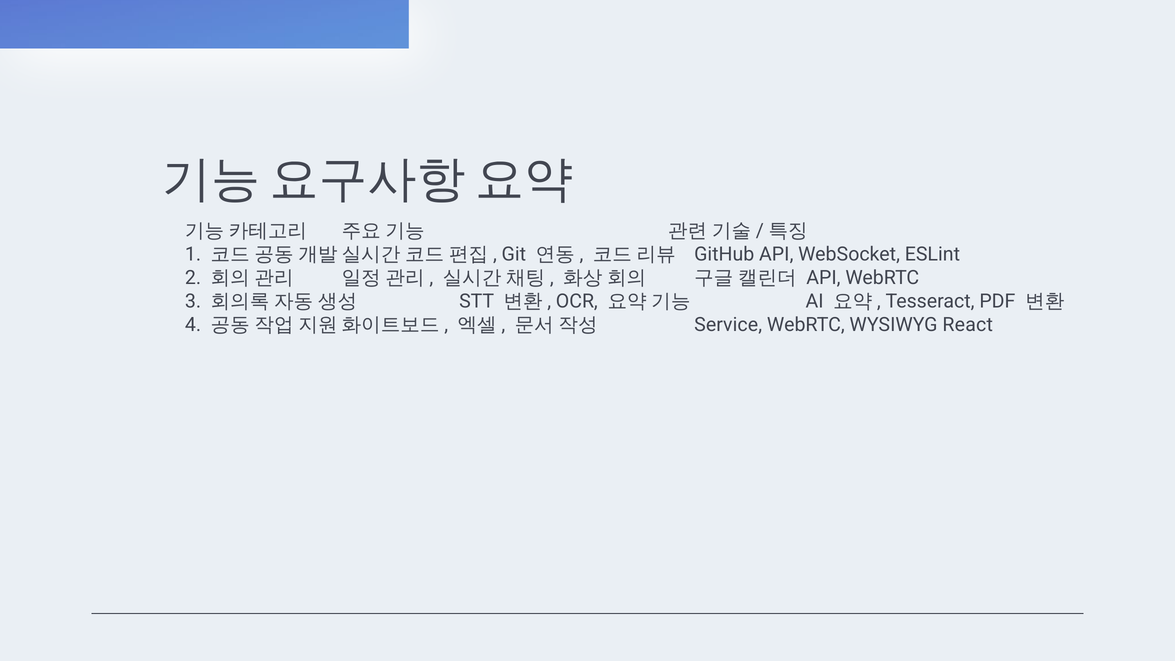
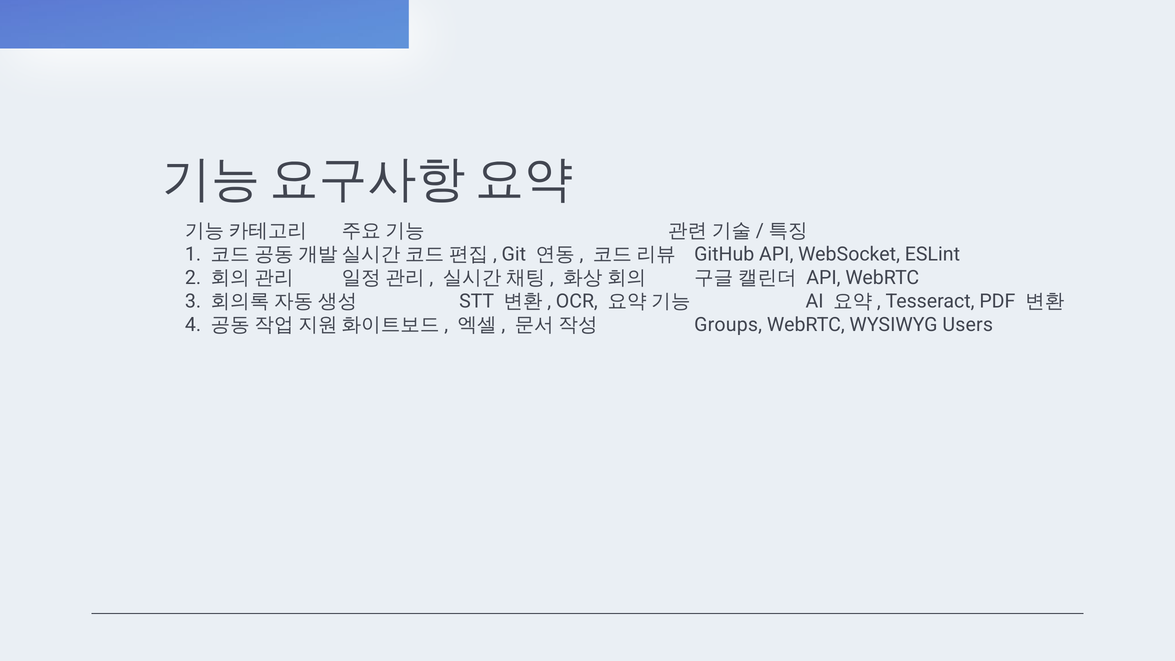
Service: Service -> Groups (728, 325)
React: React -> Users (968, 325)
